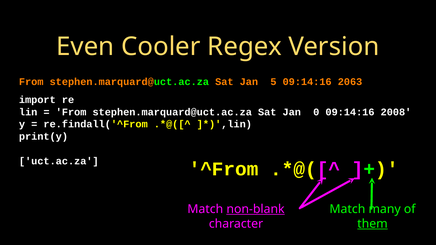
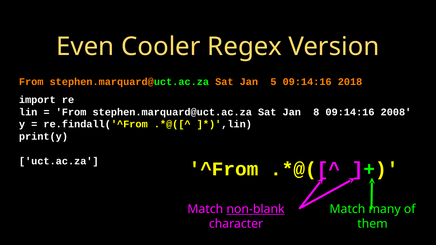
2063: 2063 -> 2018 (350, 82)
0: 0 -> 8 (316, 112)
them underline: present -> none (373, 224)
